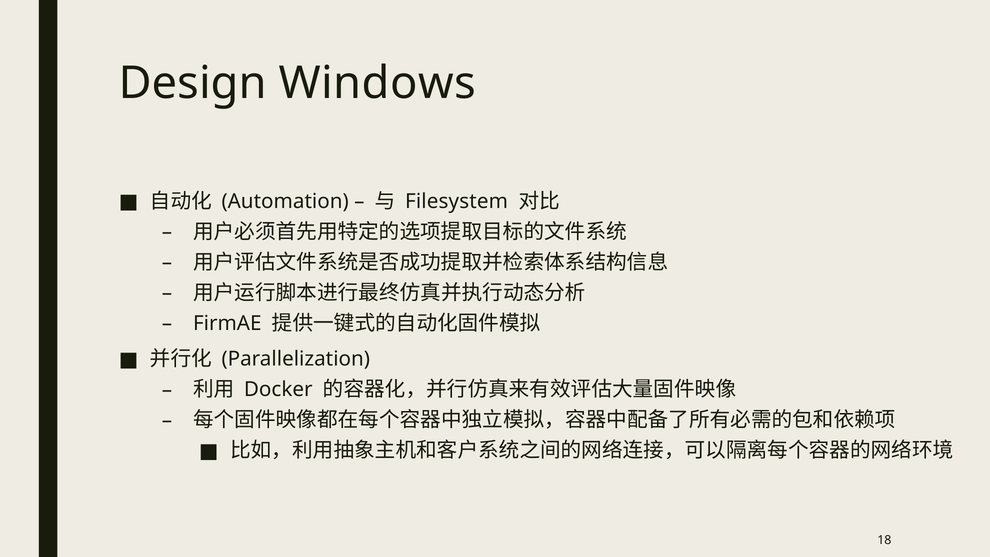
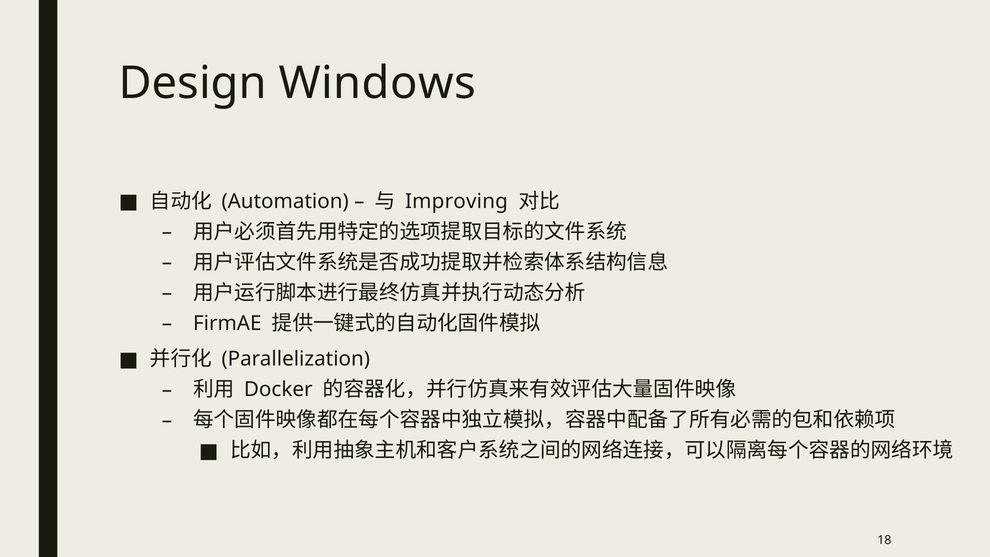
Filesystem: Filesystem -> Improving (456, 201)
